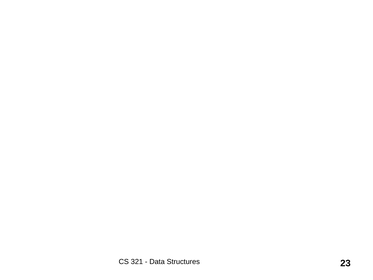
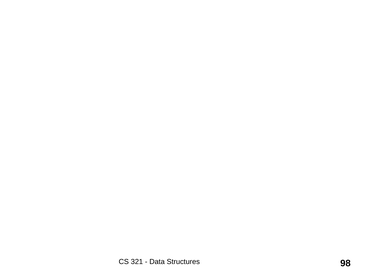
23: 23 -> 98 (345, 263)
